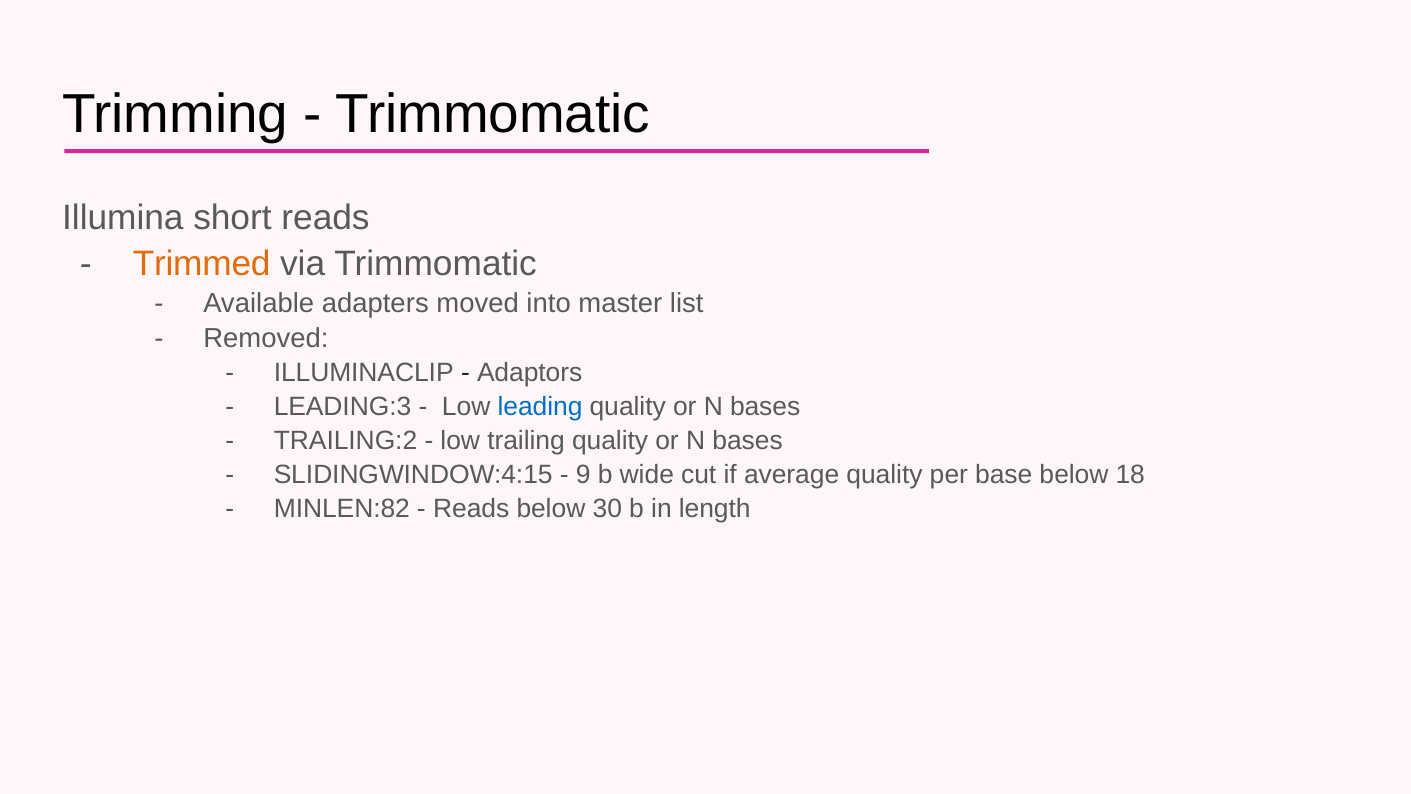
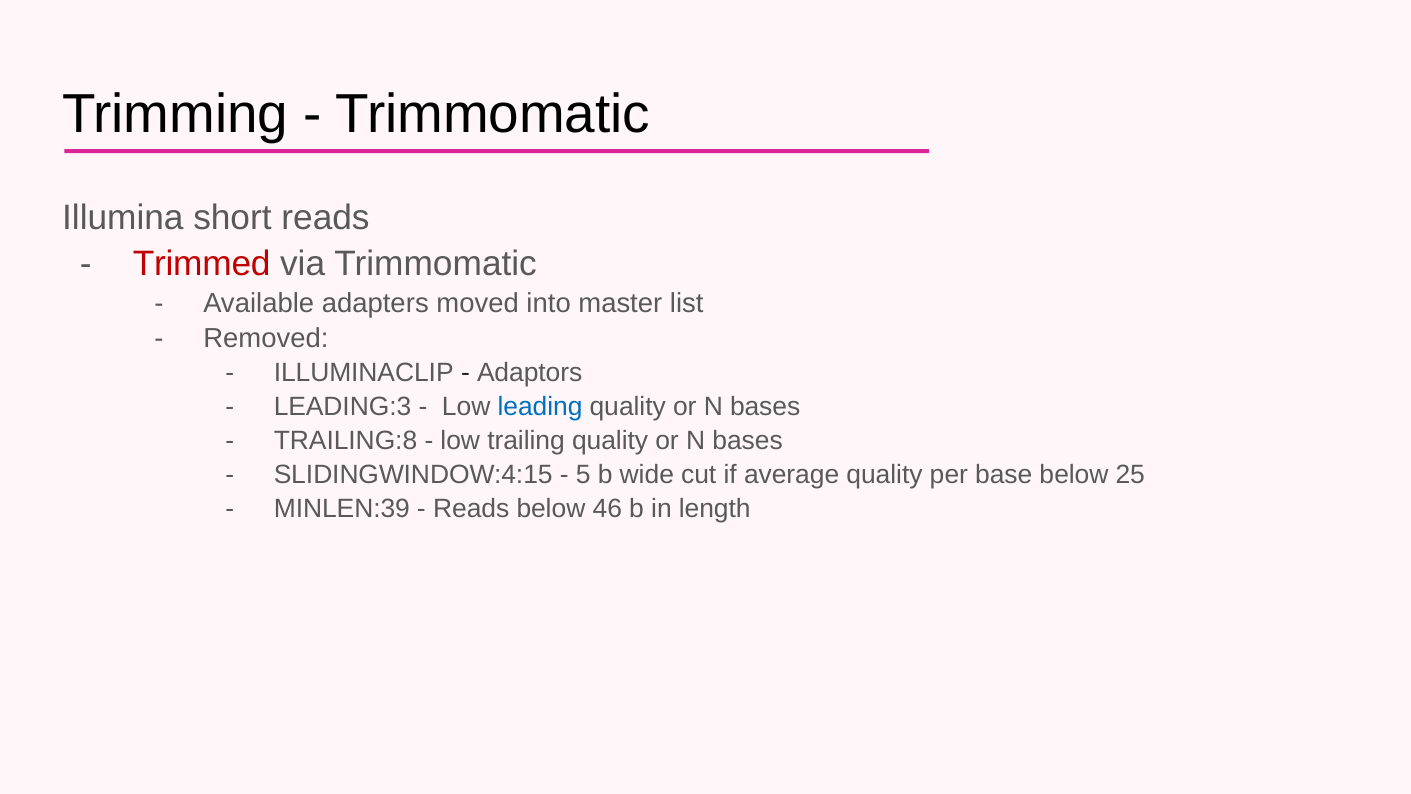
Trimmed colour: orange -> red (202, 264)
TRAILING:2: TRAILING:2 -> TRAILING:8 (346, 441)
9: 9 -> 5 (583, 475)
18: 18 -> 25 (1130, 475)
MINLEN:82: MINLEN:82 -> MINLEN:39 (342, 508)
30: 30 -> 46 (607, 508)
